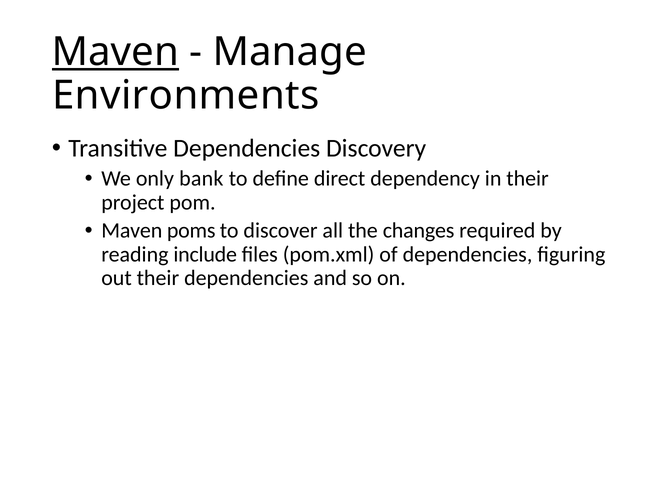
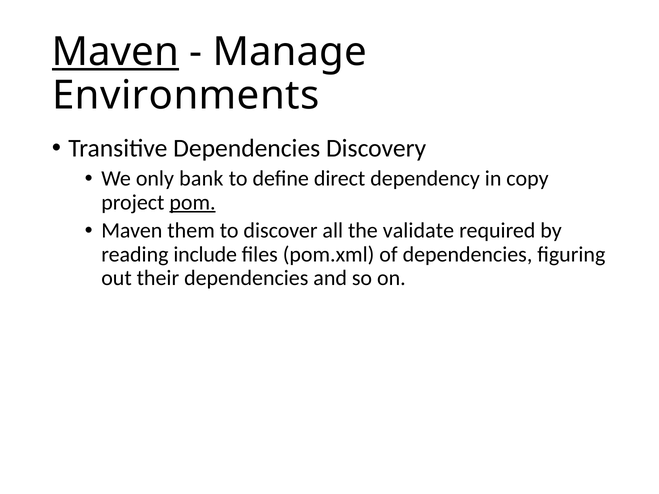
in their: their -> copy (527, 179)
pom underline: none -> present (193, 203)
poms: poms -> them (191, 231)
changes: changes -> validate (418, 231)
